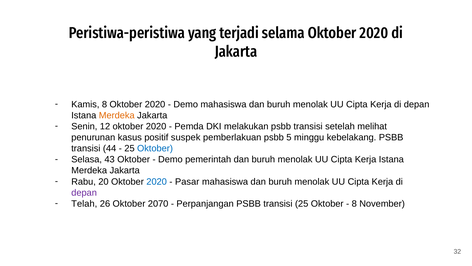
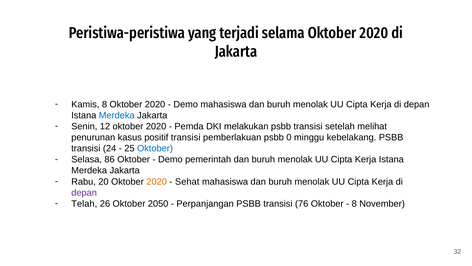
Merdeka colour: orange -> blue (117, 115)
positif suspek: suspek -> transisi (186, 137)
5: 5 -> 0 (289, 137)
44: 44 -> 24 (110, 148)
43: 43 -> 86 (110, 159)
2020 colour: blue -> orange (157, 181)
Pasar: Pasar -> Sehat (187, 181)
2070: 2070 -> 2050 (158, 203)
transisi 25: 25 -> 76 (302, 203)
